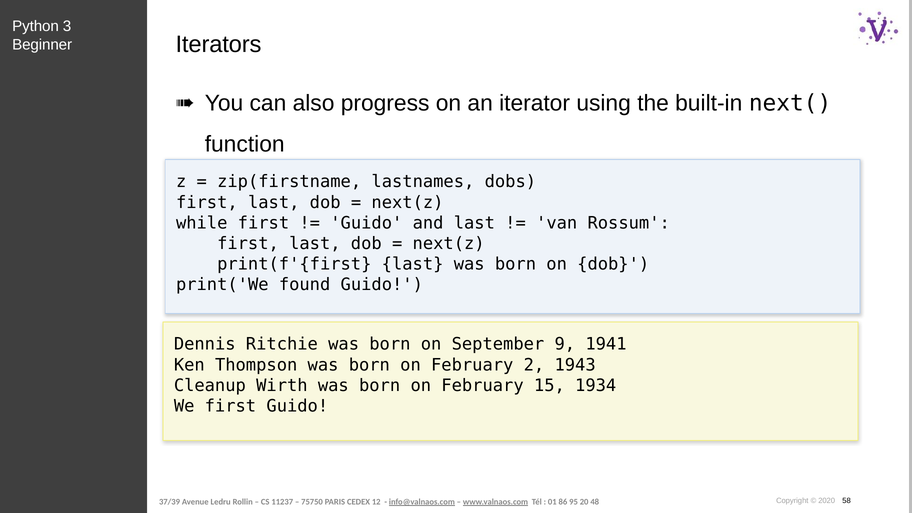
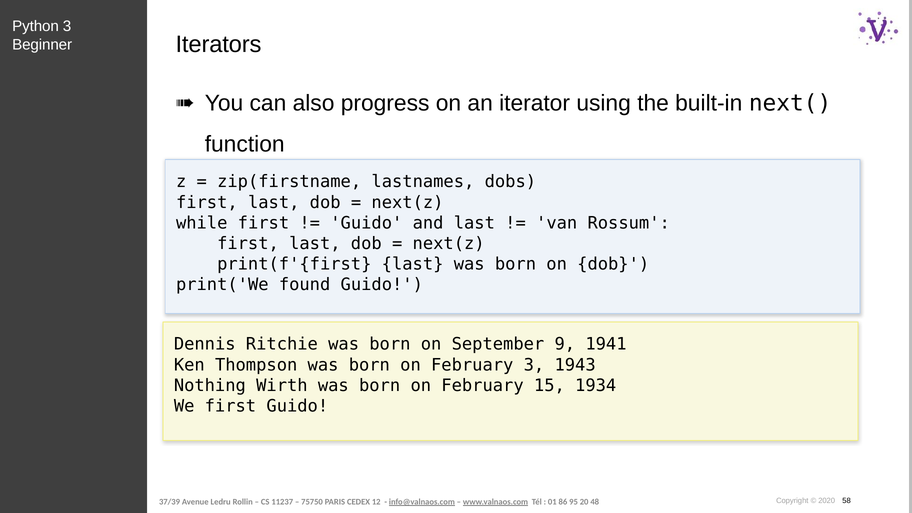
February 2: 2 -> 3 (534, 365)
Cleanup: Cleanup -> Nothing (210, 385)
